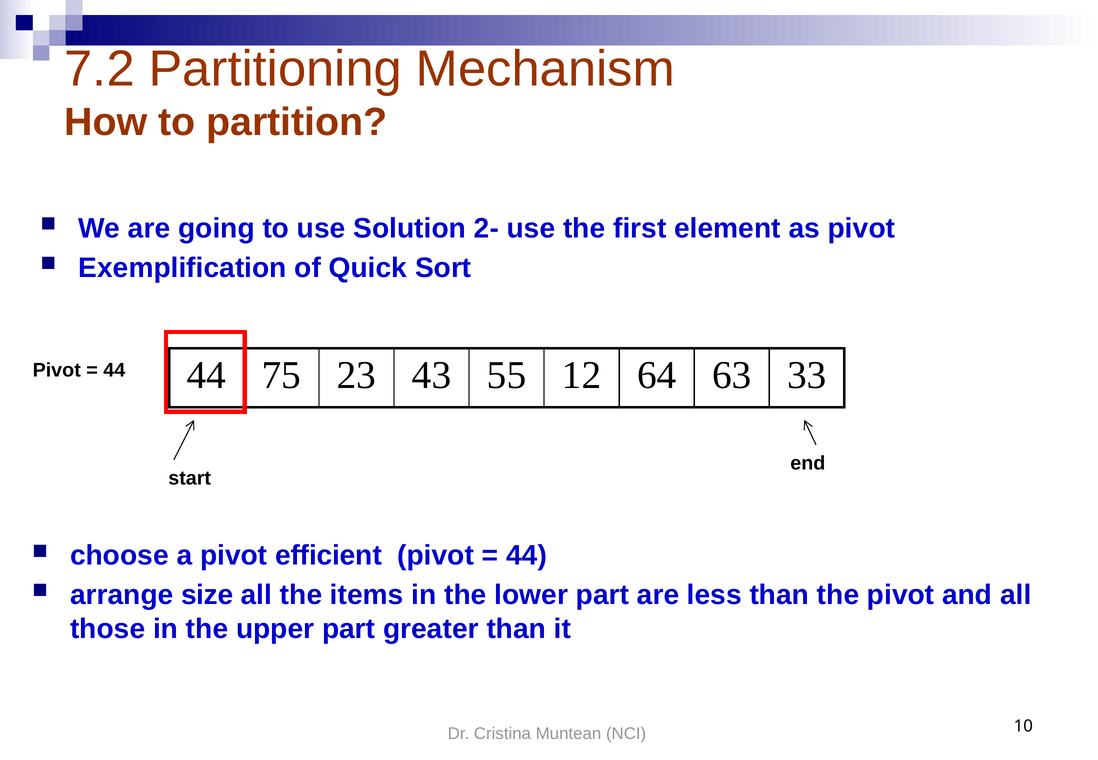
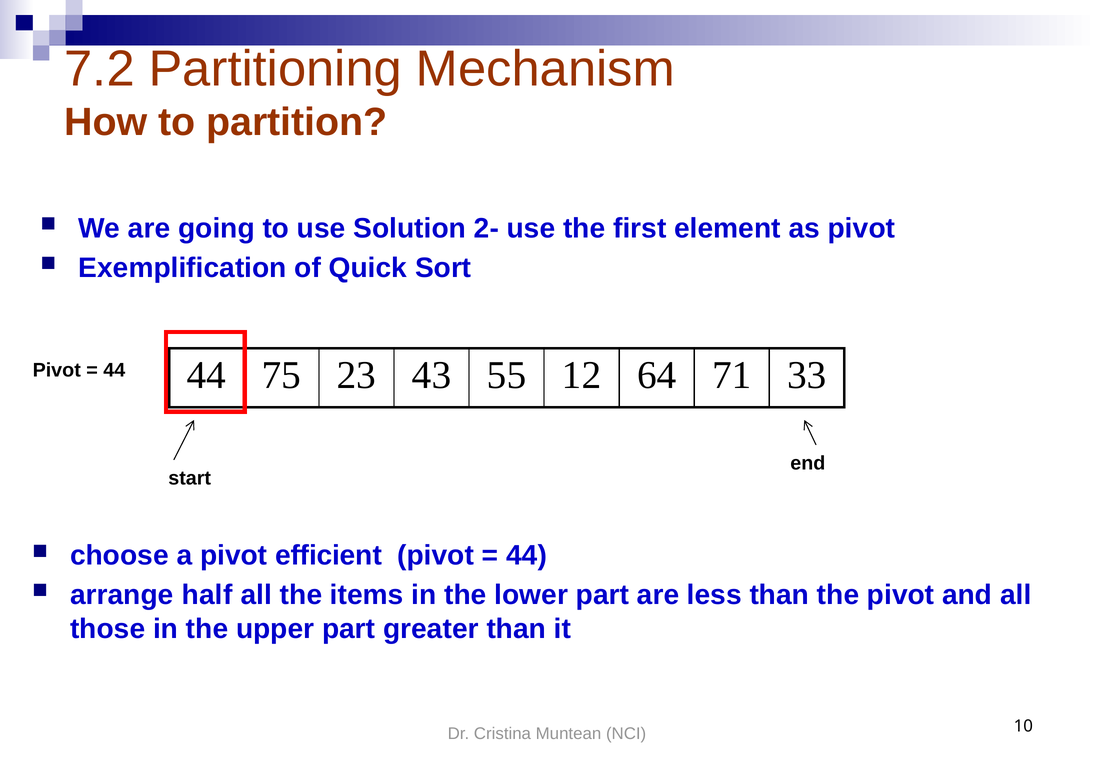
63: 63 -> 71 (732, 375)
size: size -> half (207, 595)
